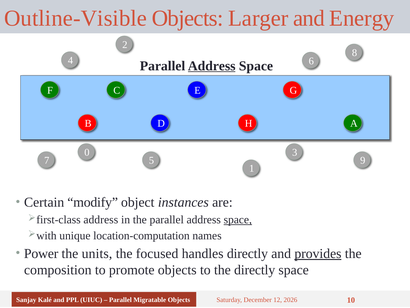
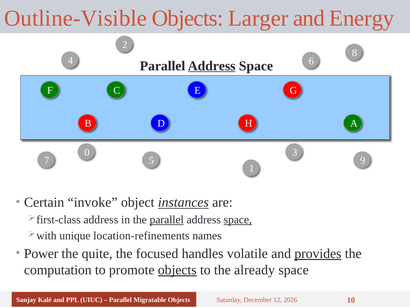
modify: modify -> invoke (93, 202)
instances underline: none -> present (183, 202)
parallel underline: none -> present (167, 219)
location-computation: location-computation -> location-refinements (141, 235)
units: units -> quite (97, 253)
handles directly: directly -> volatile (247, 253)
composition: composition -> computation (58, 270)
objects underline: none -> present (177, 270)
the directly: directly -> already (255, 270)
